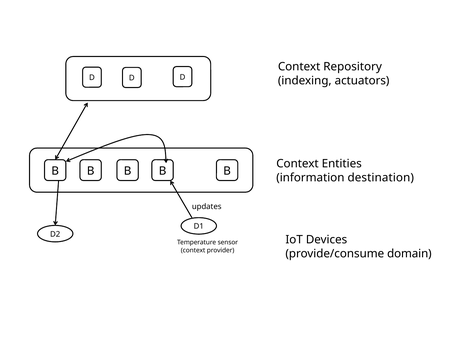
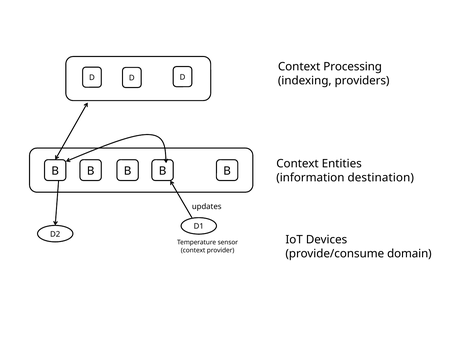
Repository: Repository -> Processing (353, 67)
actuators: actuators -> providers (362, 80)
